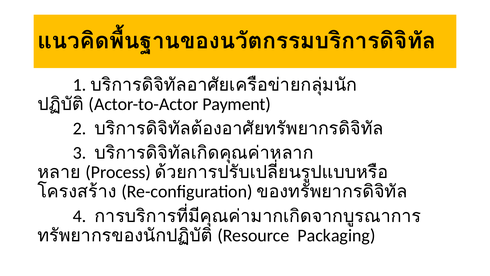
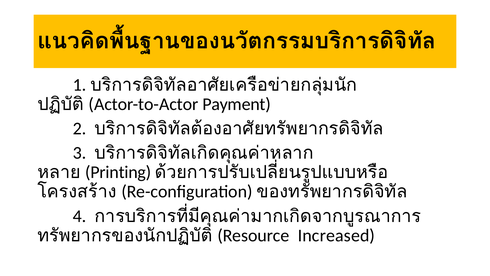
Process: Process -> Printing (118, 172)
Packaging: Packaging -> Increased (336, 235)
